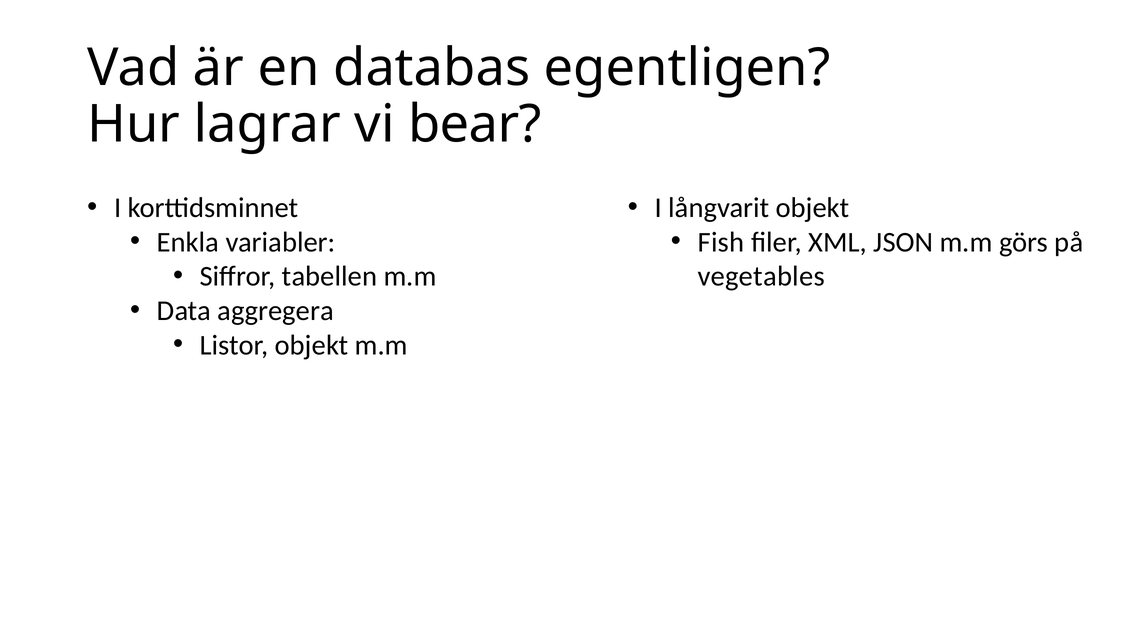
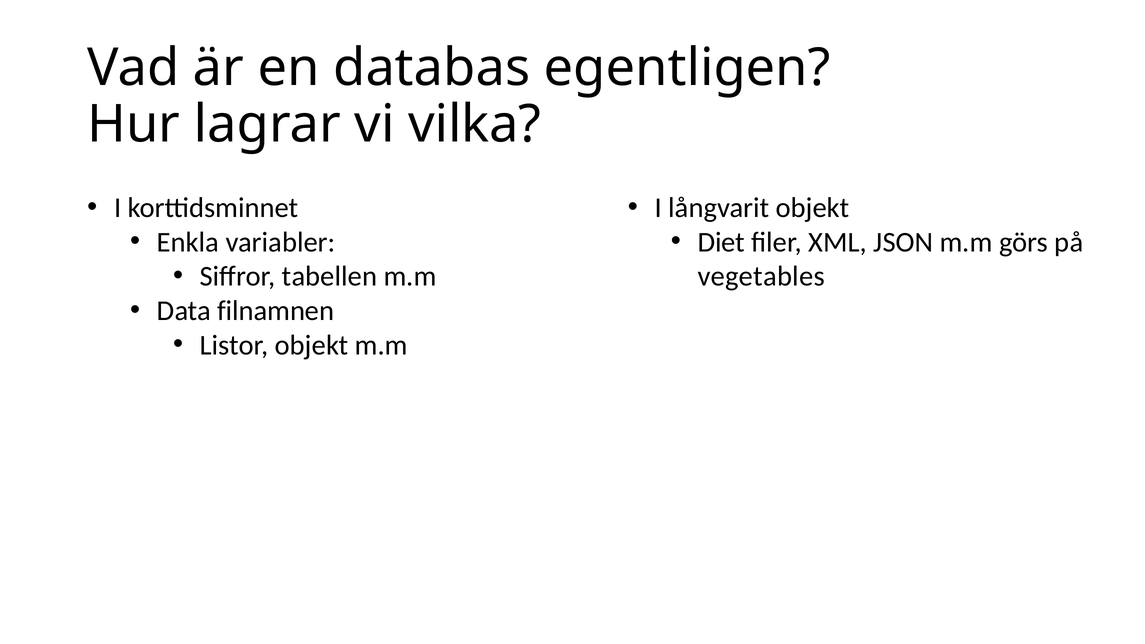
bear: bear -> vilka (475, 125)
Fish: Fish -> Diet (721, 242)
aggregera: aggregera -> filnamnen (276, 311)
